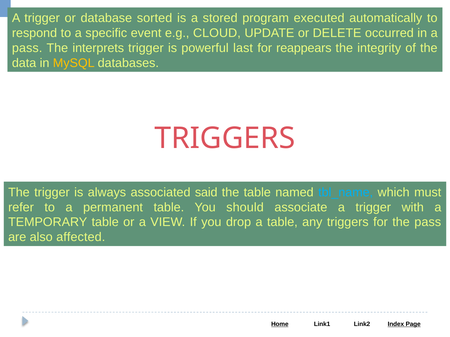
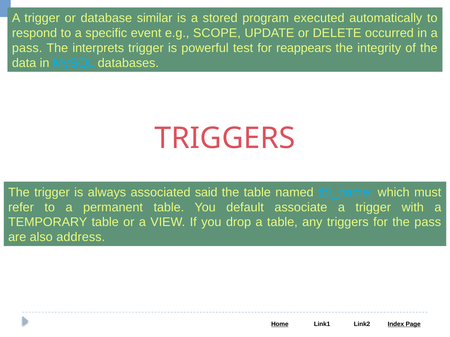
sorted: sorted -> similar (155, 18)
CLOUD: CLOUD -> SCOPE (217, 33)
last: last -> test (243, 48)
MySQL colour: yellow -> light blue (74, 63)
should: should -> default (245, 208)
affected: affected -> address (81, 238)
